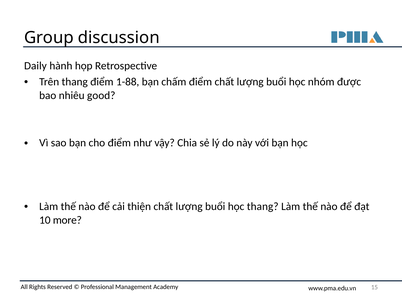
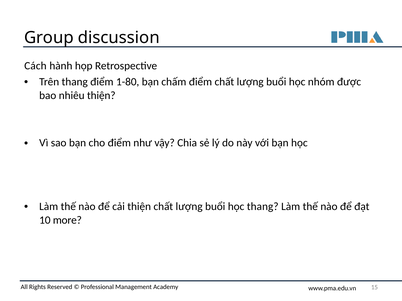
Daily: Daily -> Cách (35, 66)
1-88: 1-88 -> 1-80 (128, 82)
nhiêu good: good -> thiện (101, 95)
